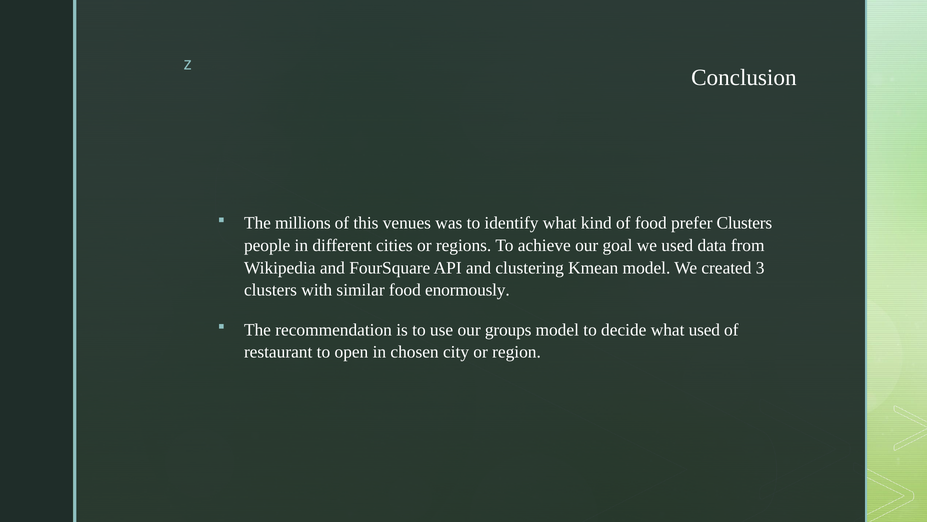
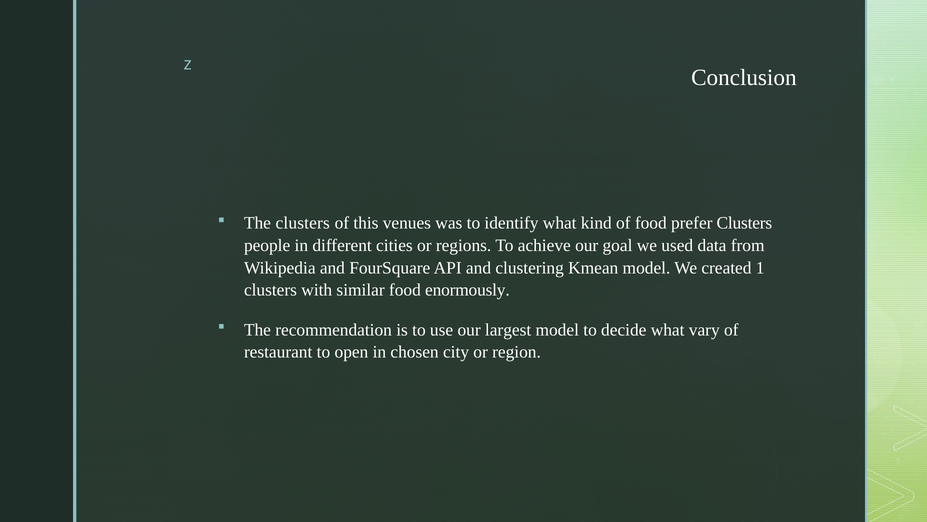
The millions: millions -> clusters (303, 223)
3: 3 -> 1 (760, 267)
groups: groups -> largest (508, 329)
what used: used -> vary (704, 329)
